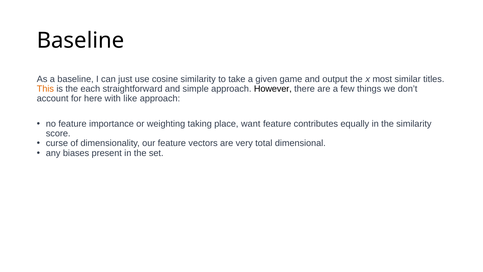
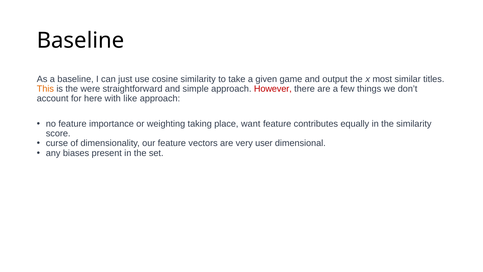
each: each -> were (90, 89)
However colour: black -> red (273, 89)
total: total -> user (264, 143)
